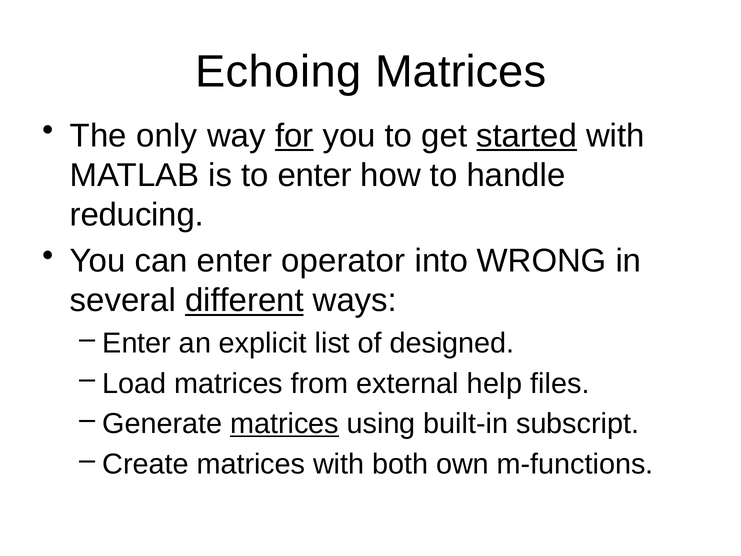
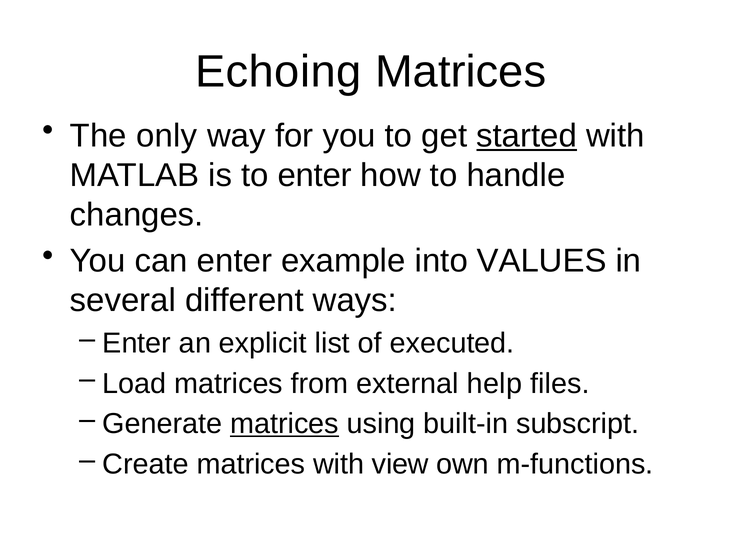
for underline: present -> none (294, 136)
reducing: reducing -> changes (137, 215)
operator: operator -> example (343, 261)
WRONG: WRONG -> VALUES (542, 261)
different underline: present -> none (244, 300)
designed: designed -> executed (452, 343)
both: both -> view (400, 464)
